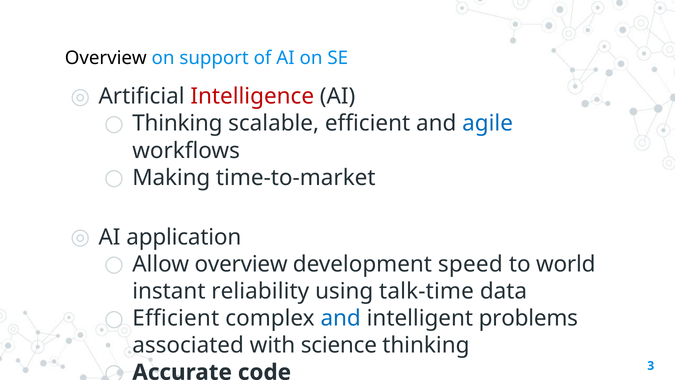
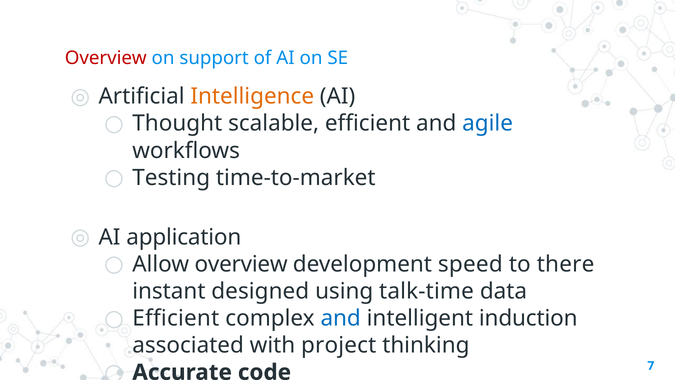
Overview colour: black -> red (106, 58)
Intelligence colour: red -> orange (252, 96)
Thinking: Thinking -> Thought (177, 123)
Making: Making -> Testing (171, 177)
world: world -> there (566, 264)
reliability: reliability -> designed (260, 291)
problems: problems -> induction (528, 318)
science: science -> project (339, 345)
3: 3 -> 7 (651, 366)
